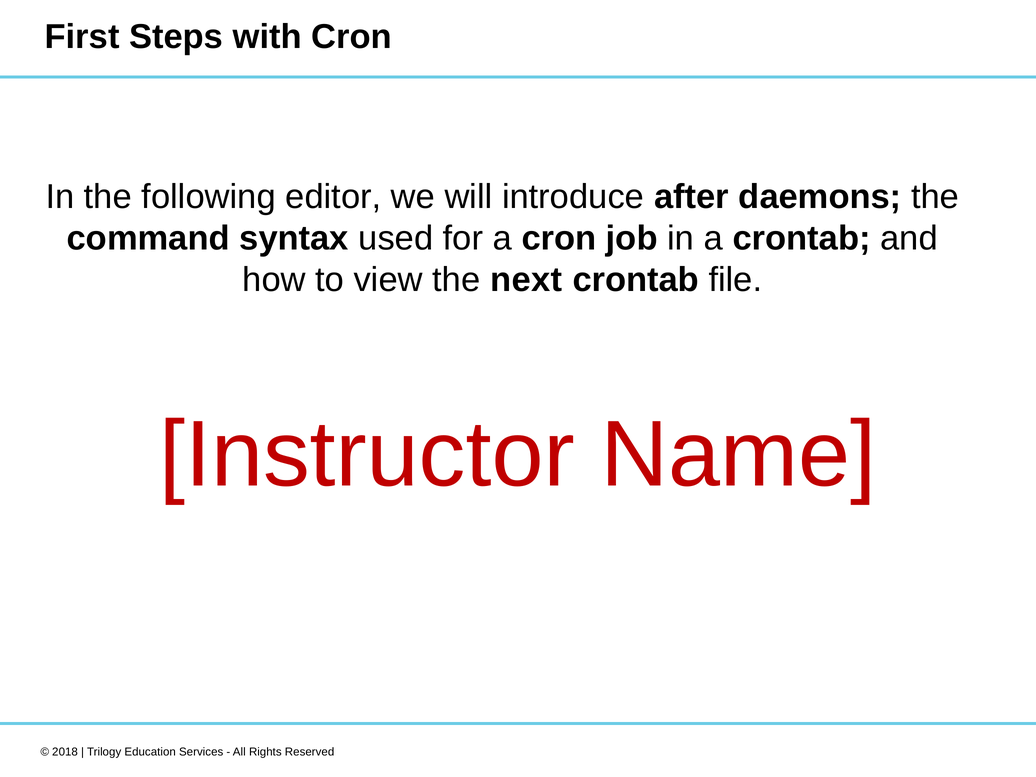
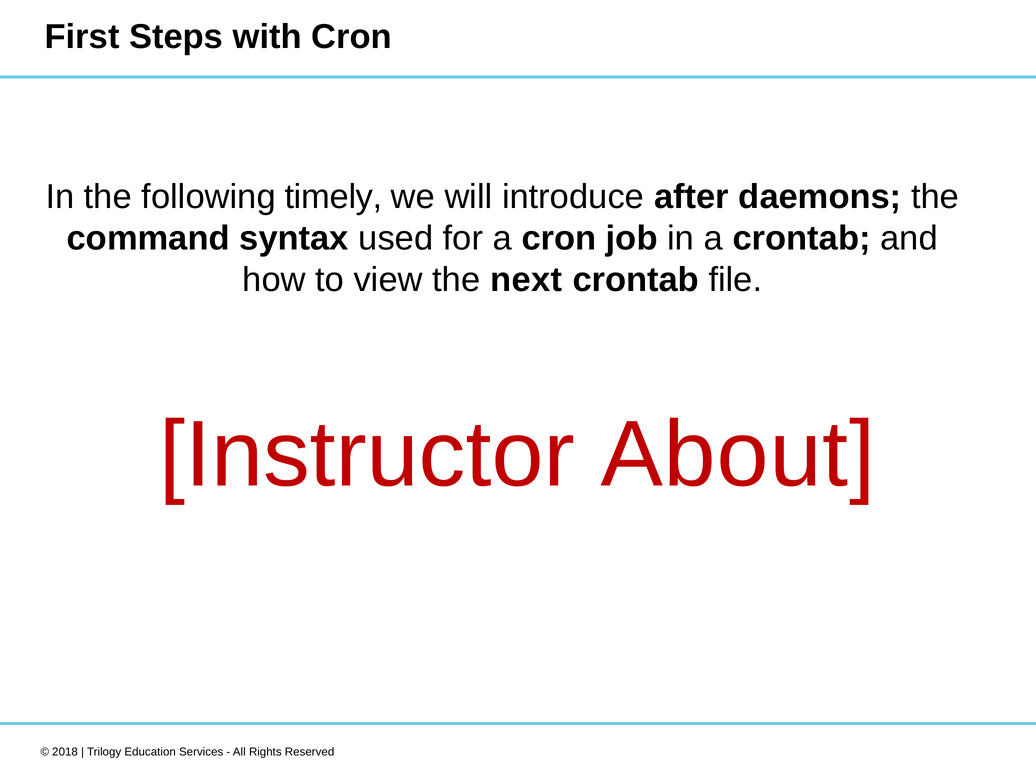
editor: editor -> timely (334, 197)
Name: Name -> About (738, 455)
